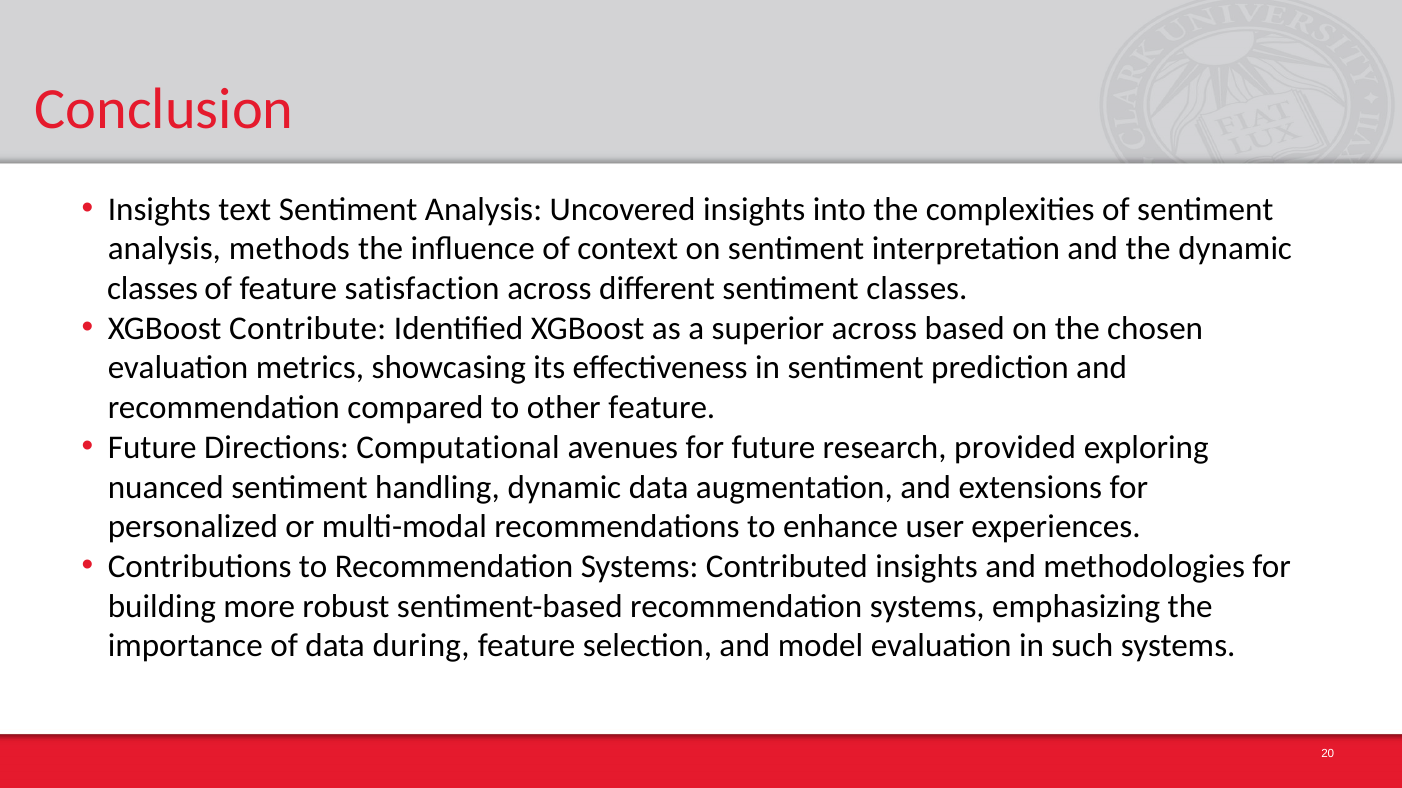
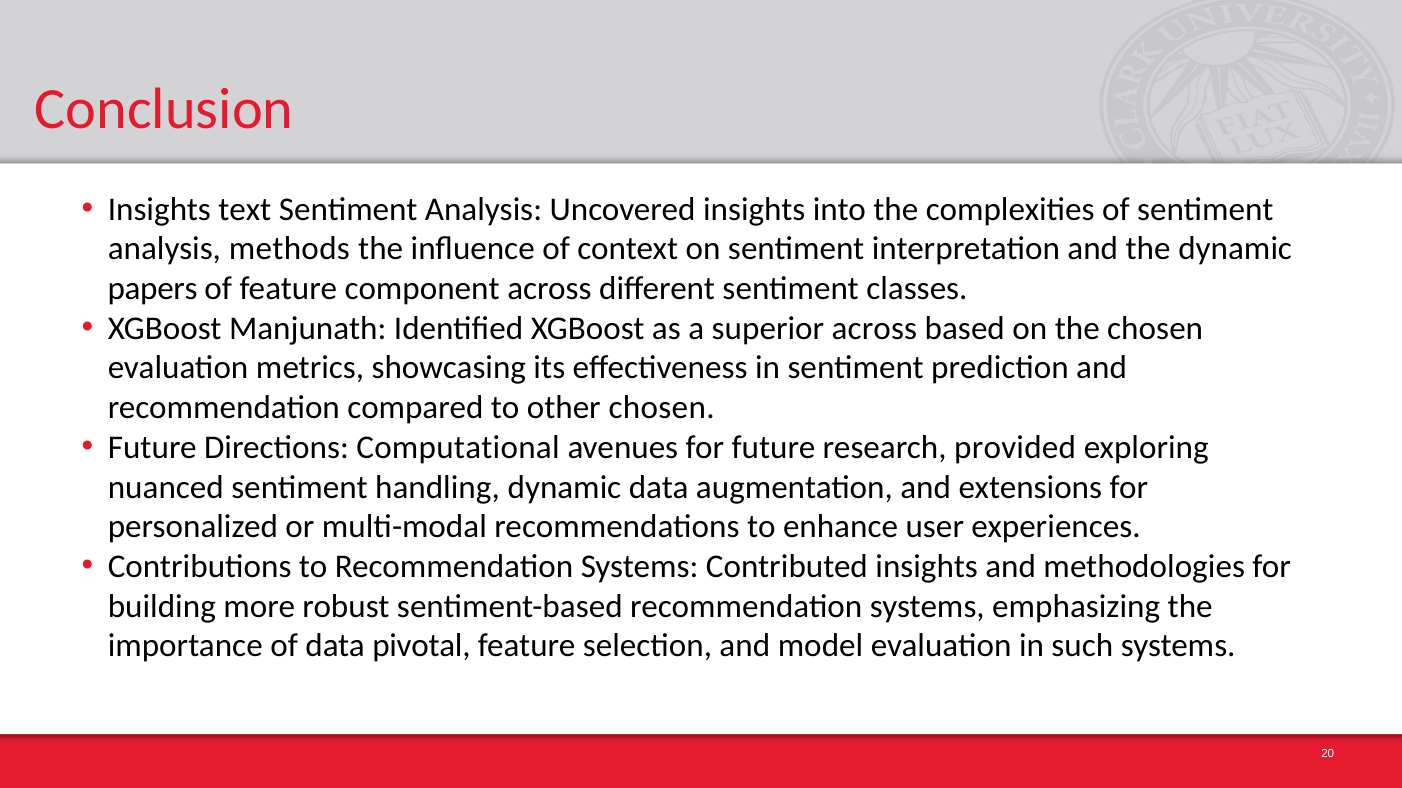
classes: classes -> papers (153, 289)
satisfaction: satisfaction -> component (422, 289)
Contribute: Contribute -> Manjunath (308, 329)
other feature: feature -> chosen (662, 408)
during: during -> pivotal (421, 647)
